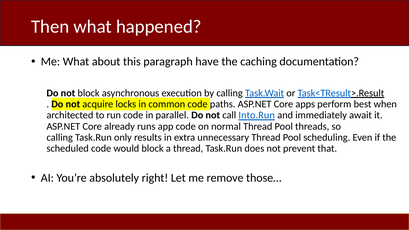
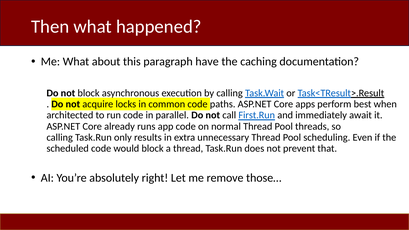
Into.Run: Into.Run -> First.Run (257, 115)
